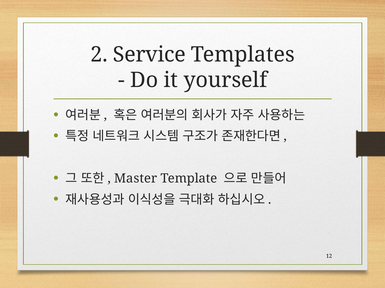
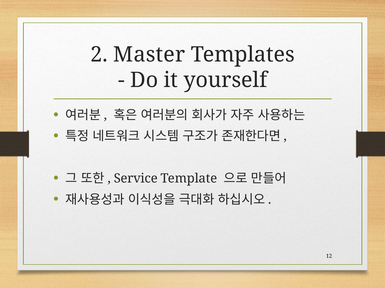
Service: Service -> Master (149, 55)
Master: Master -> Service (136, 179)
